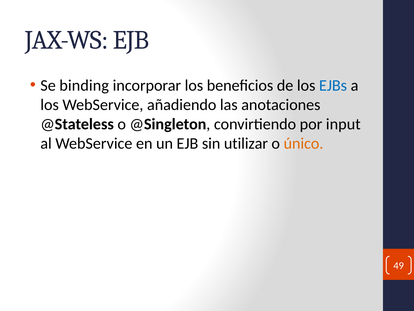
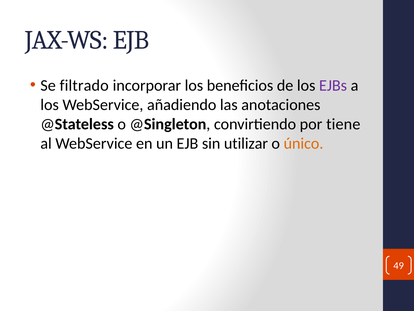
binding: binding -> filtrado (84, 85)
EJBs colour: blue -> purple (333, 85)
input: input -> tiene (343, 124)
